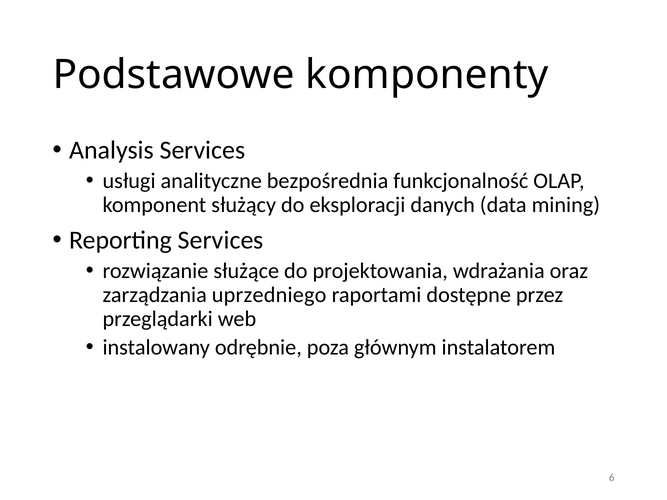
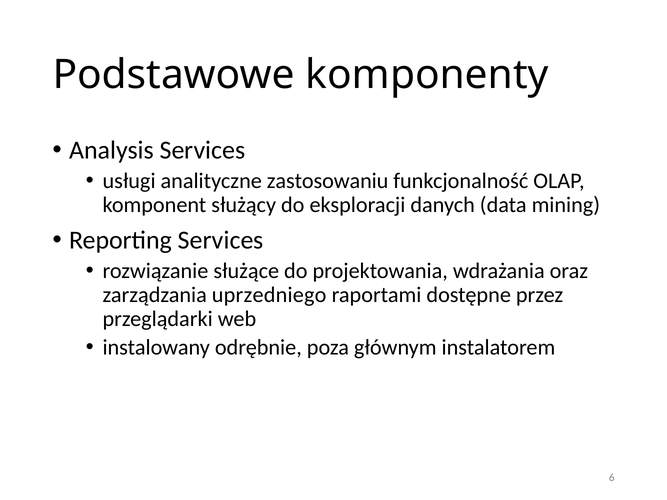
bezpośrednia: bezpośrednia -> zastosowaniu (328, 181)
